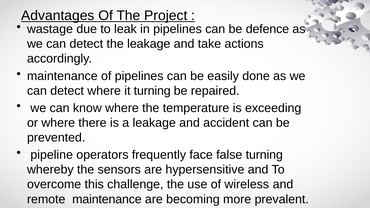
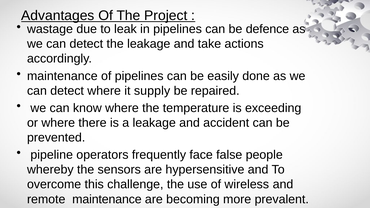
it turning: turning -> supply (152, 91)
false turning: turning -> people (264, 155)
